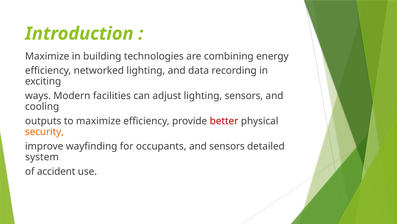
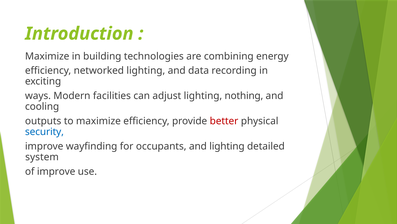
lighting sensors: sensors -> nothing (244, 96)
security colour: orange -> blue (44, 131)
and sensors: sensors -> lighting (227, 146)
of accident: accident -> improve (56, 171)
